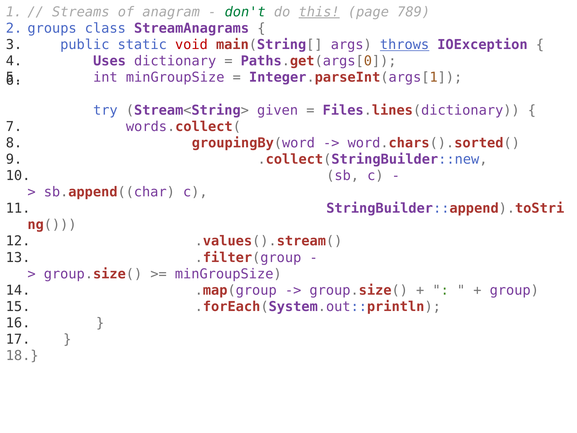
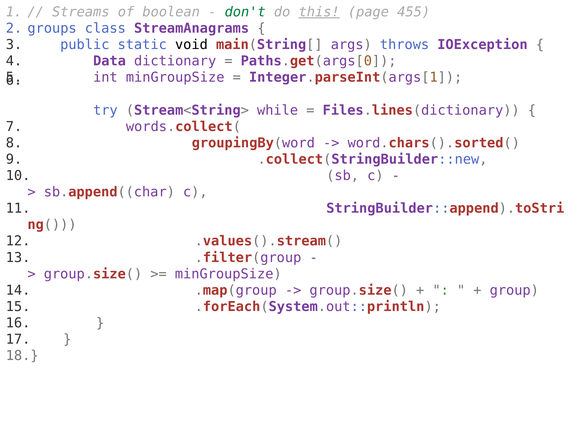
anagram: anagram -> boolean (171, 12)
789: 789 -> 455 (414, 12)
void colour: red -> black (191, 45)
throws underline: present -> none (405, 45)
Uses: Uses -> Data (110, 61)
given: given -> while (278, 110)
